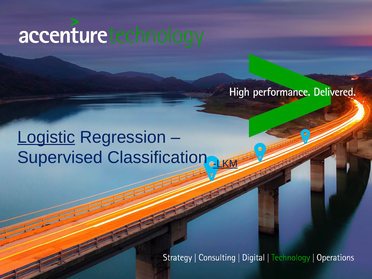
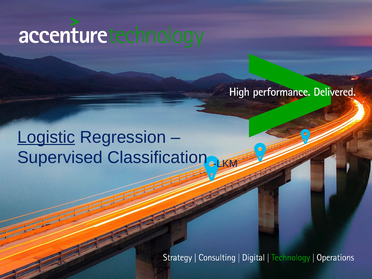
LKM underline: present -> none (225, 164)
